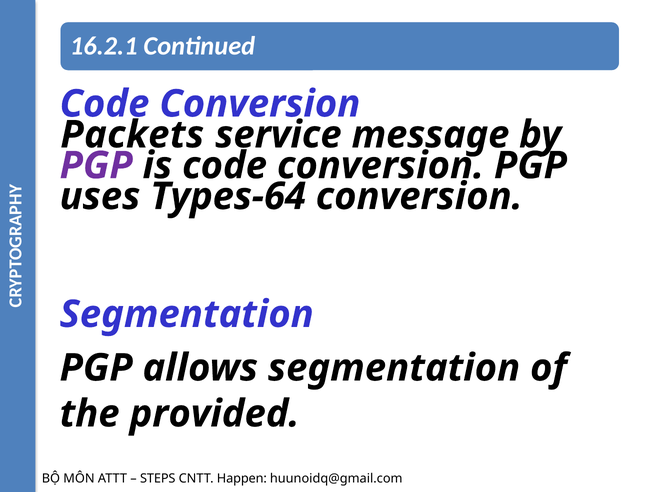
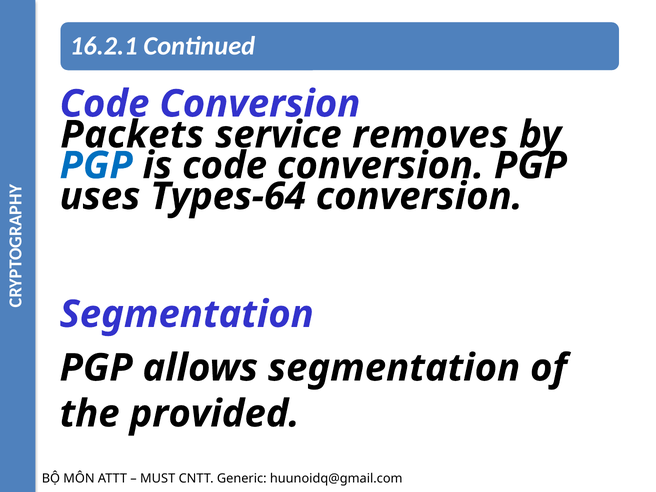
message: message -> removes (430, 135)
PGP colour: purple -> blue (96, 166)
STEPS: STEPS -> MUST (158, 479)
Happen: Happen -> Generic (242, 479)
